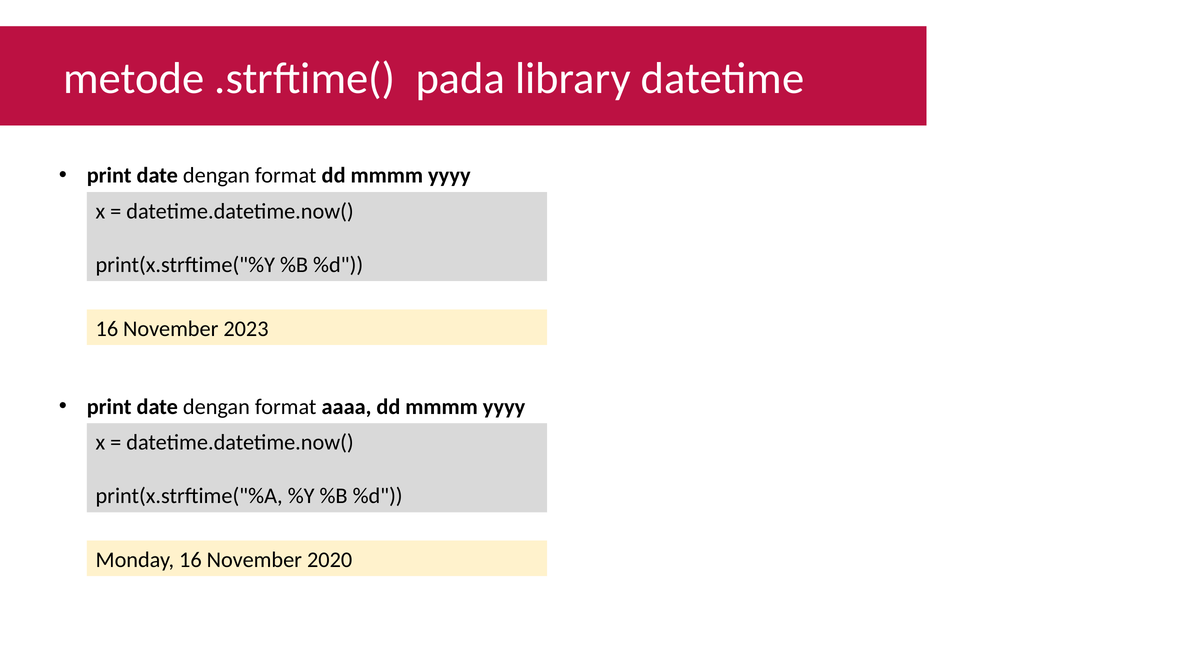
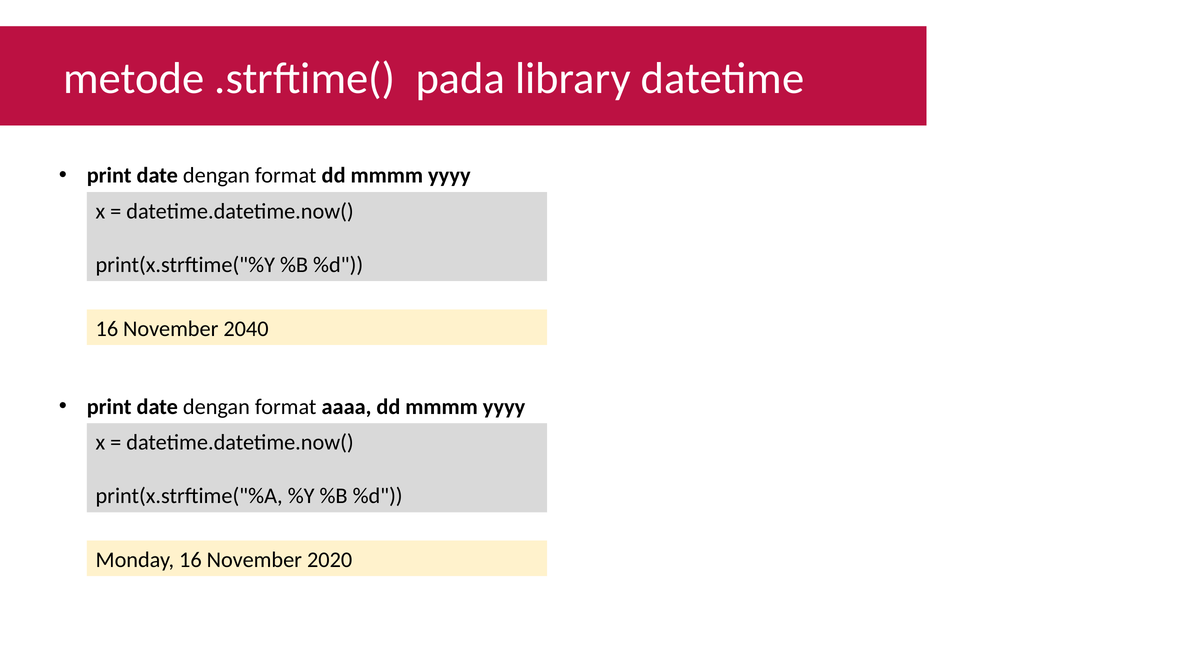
2023: 2023 -> 2040 (246, 329)
